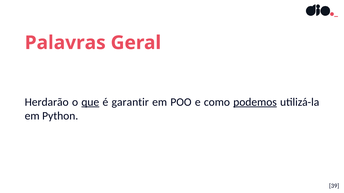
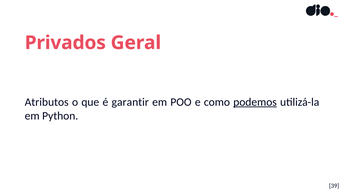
Palavras: Palavras -> Privados (65, 43)
Herdarão: Herdarão -> Atributos (47, 102)
que underline: present -> none (90, 102)
